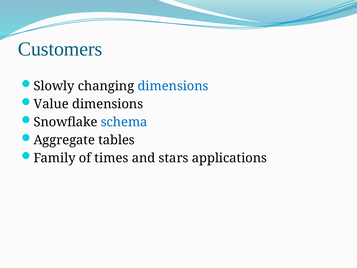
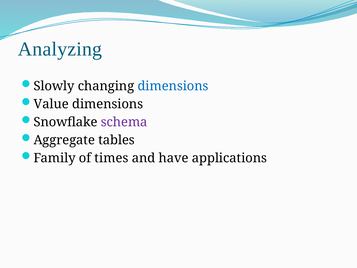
Customers: Customers -> Analyzing (60, 49)
schema colour: blue -> purple (124, 122)
stars: stars -> have (174, 158)
